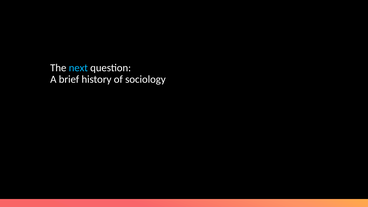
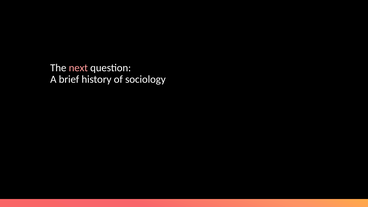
next colour: light blue -> pink (78, 68)
